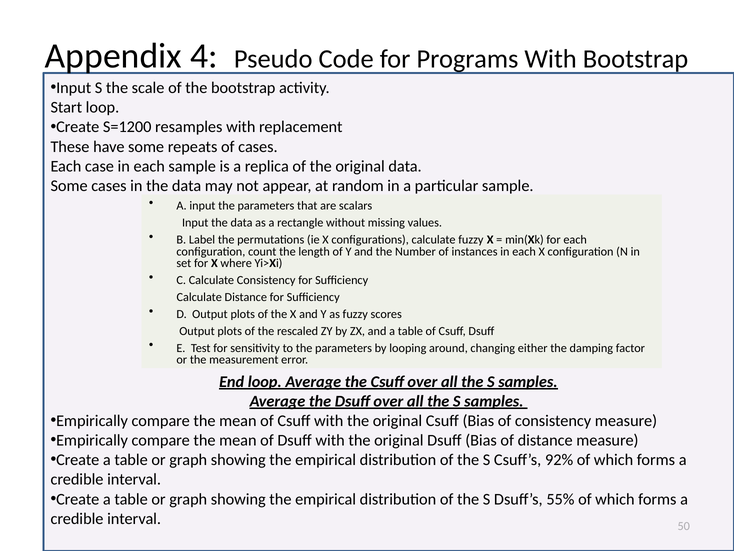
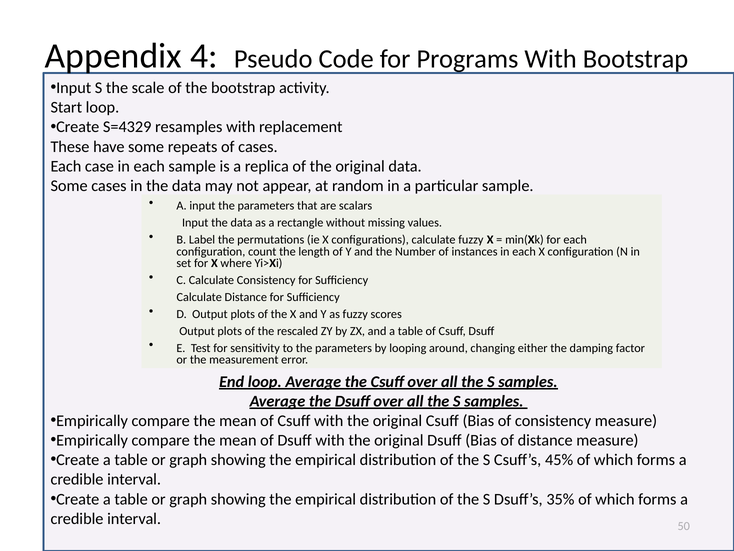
S=1200: S=1200 -> S=4329 (127, 127)
92%: 92% -> 45% (559, 460)
55%: 55% -> 35% (560, 499)
